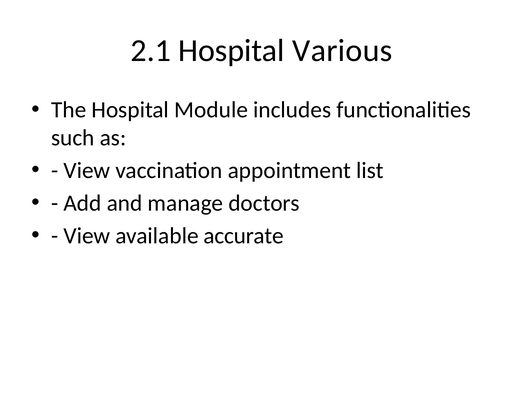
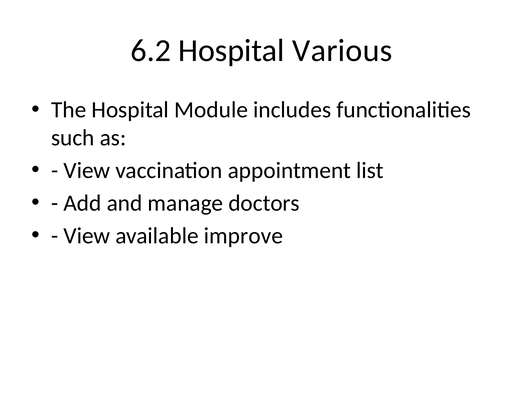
2.1: 2.1 -> 6.2 (151, 51)
accurate: accurate -> improve (243, 236)
